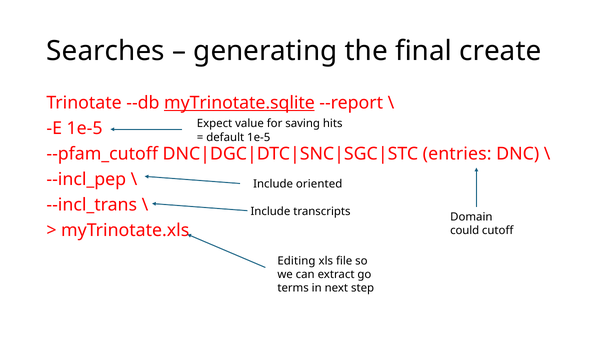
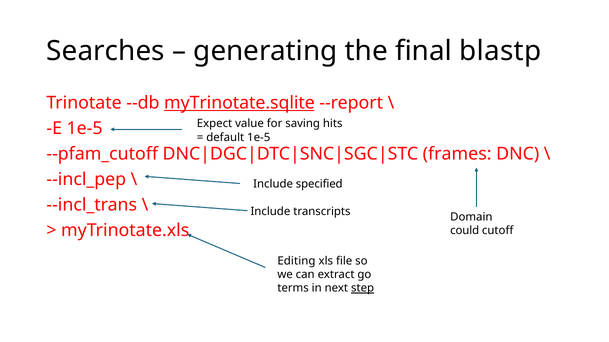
create: create -> blastp (500, 51)
entries: entries -> frames (457, 154)
oriented: oriented -> specified (319, 184)
step underline: none -> present (363, 289)
